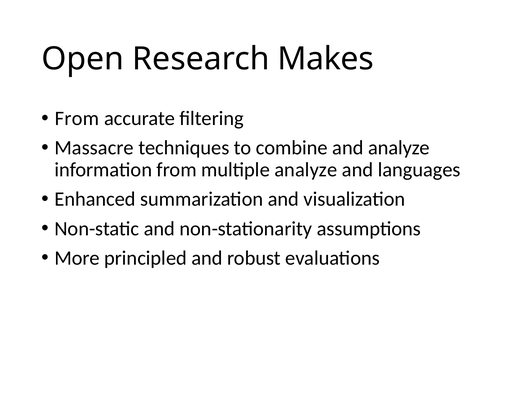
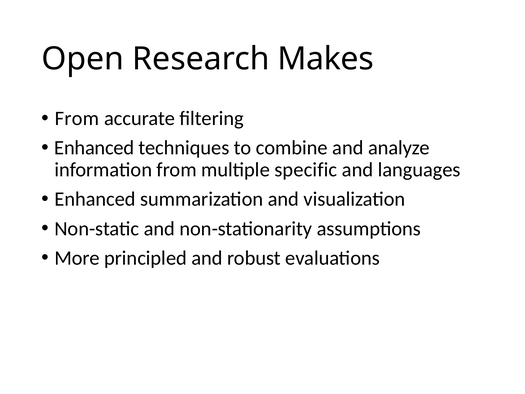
Massacre: Massacre -> Enhanced (94, 148)
multiple analyze: analyze -> specific (306, 170)
